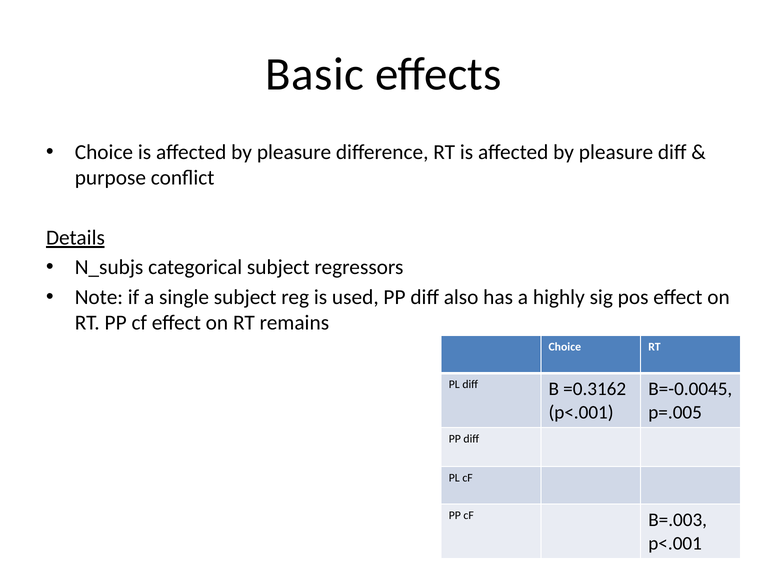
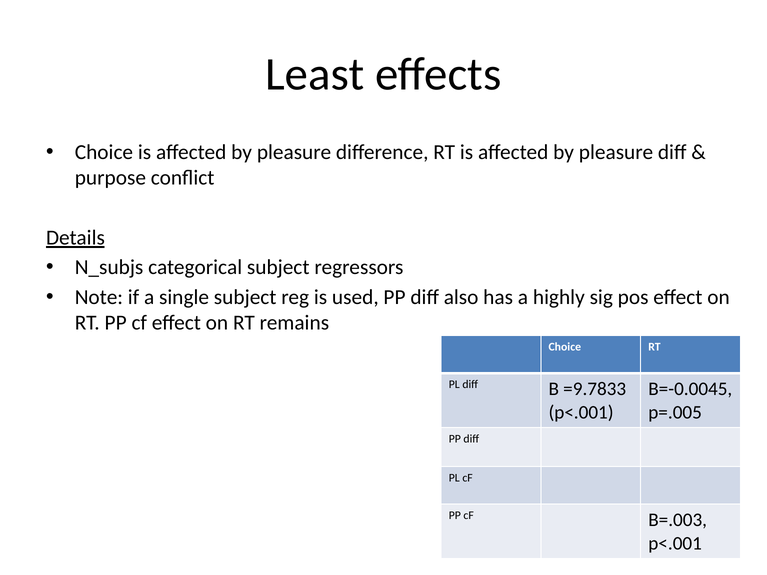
Basic: Basic -> Least (315, 74)
=0.3162: =0.3162 -> =9.7833 (595, 389)
